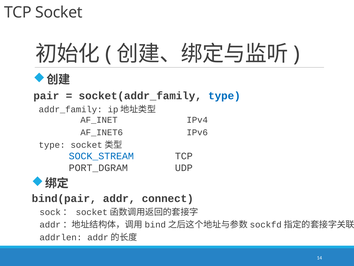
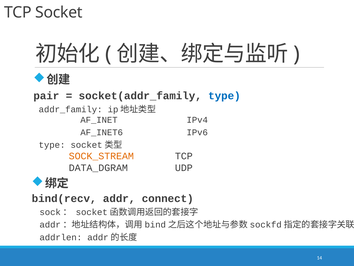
SOCK_STREAM colour: blue -> orange (101, 156)
PORT_DGRAM: PORT_DGRAM -> DATA_DGRAM (98, 168)
bind(pair: bind(pair -> bind(recv (64, 198)
